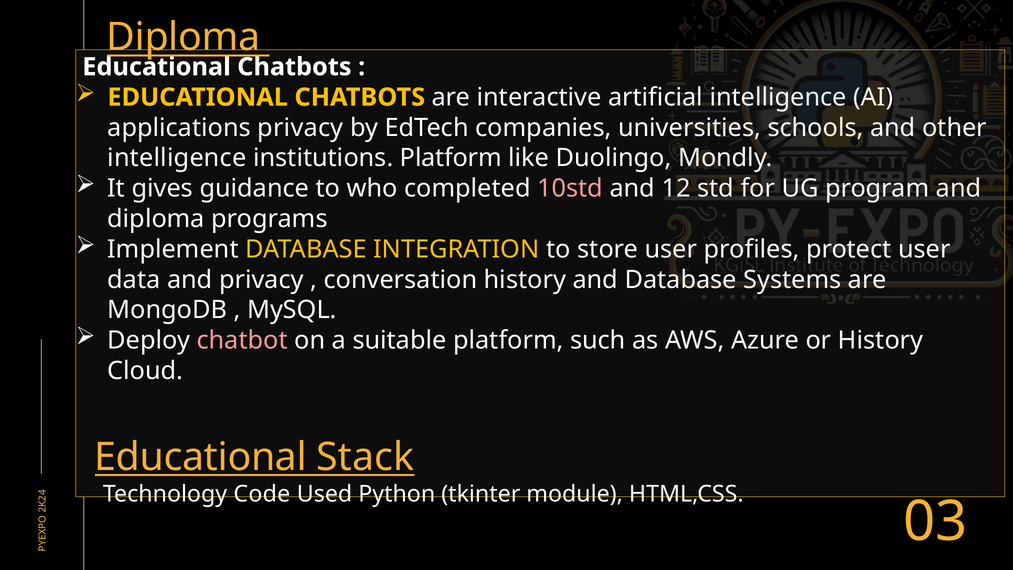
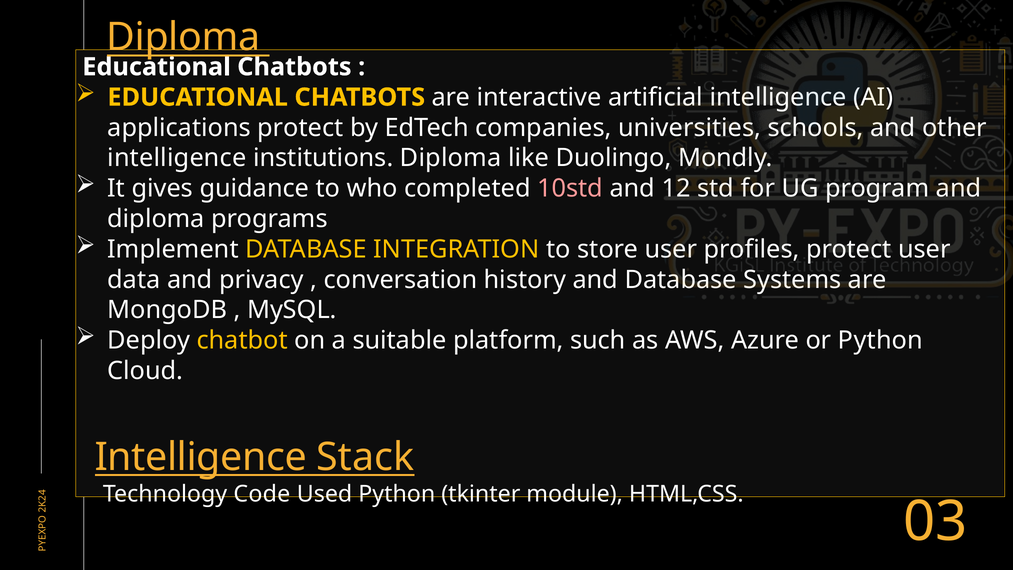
applications privacy: privacy -> protect (300, 128)
institutions Platform: Platform -> Diploma (451, 158)
chatbot colour: pink -> yellow (242, 340)
or History: History -> Python (881, 340)
Educational: Educational -> Intelligence (201, 457)
